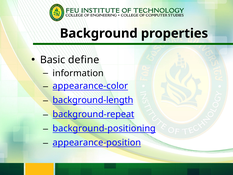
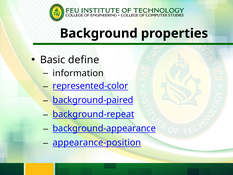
appearance-color: appearance-color -> represented-color (90, 86)
background-length: background-length -> background-paired (93, 100)
background-positioning: background-positioning -> background-appearance (104, 128)
